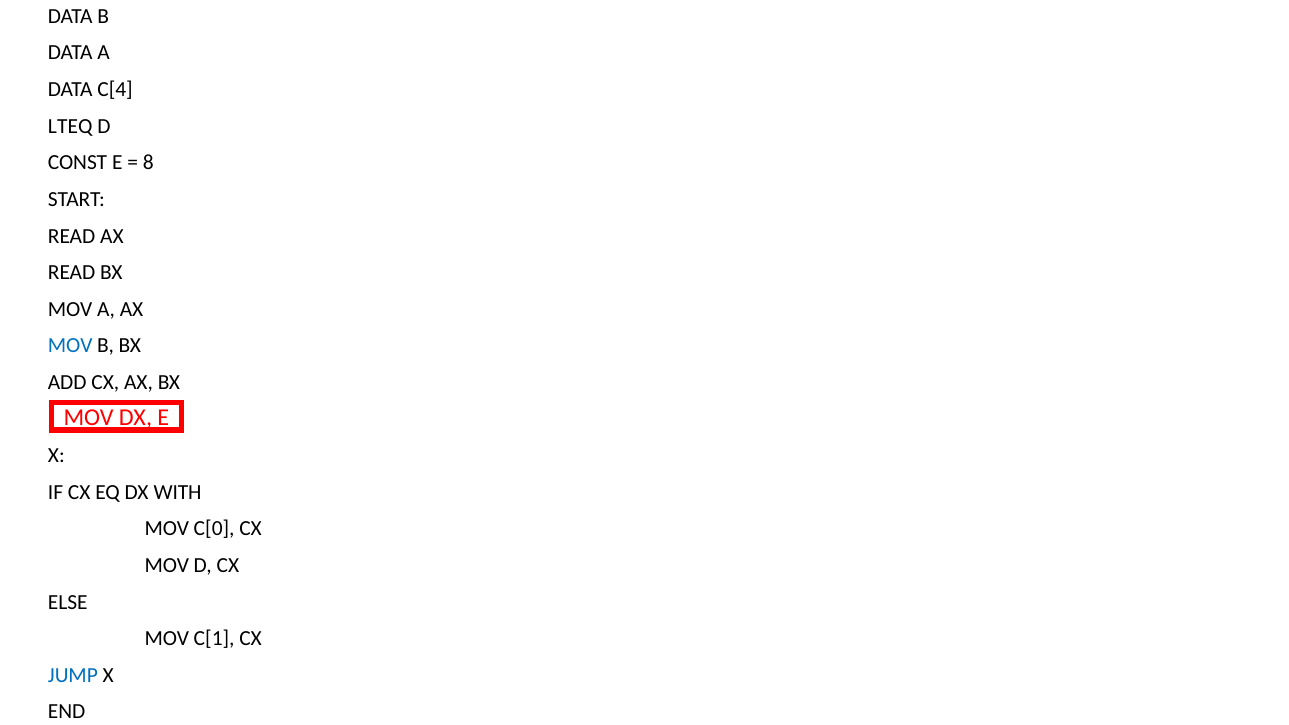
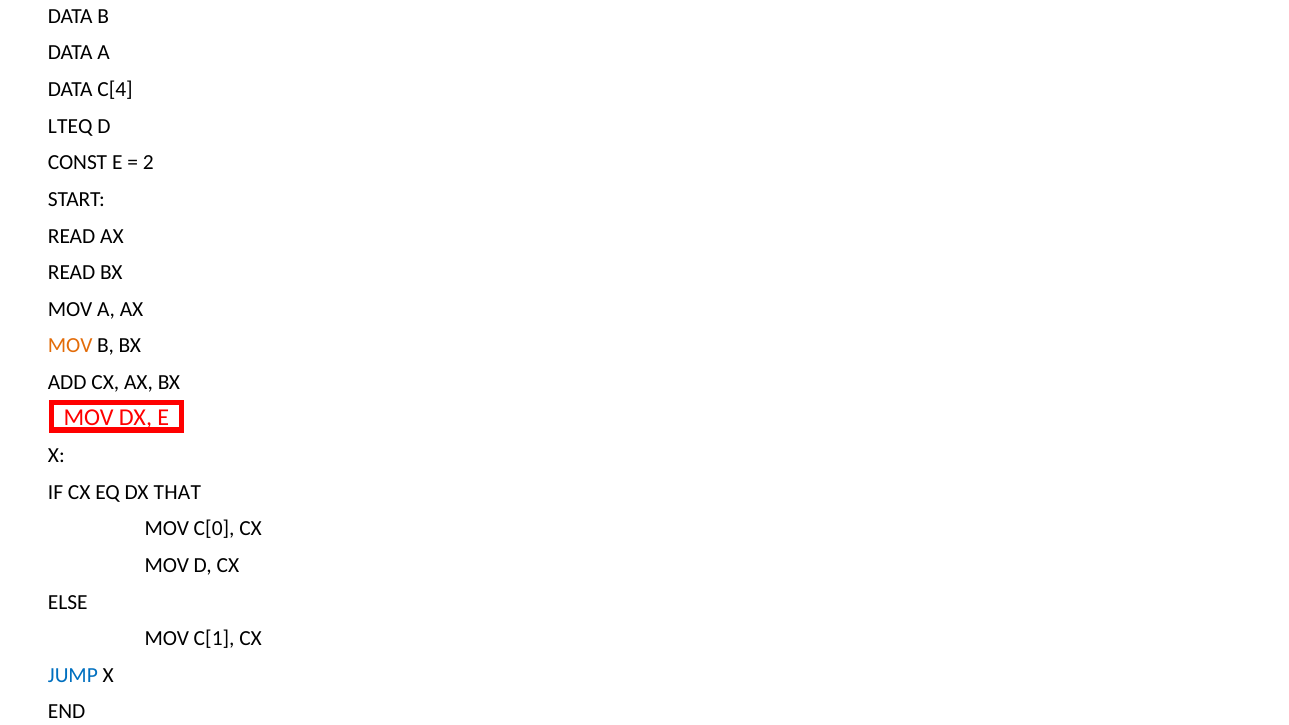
8: 8 -> 2 (148, 163)
MOV colour: blue -> orange (70, 346)
WITH: WITH -> THAT (177, 492)
